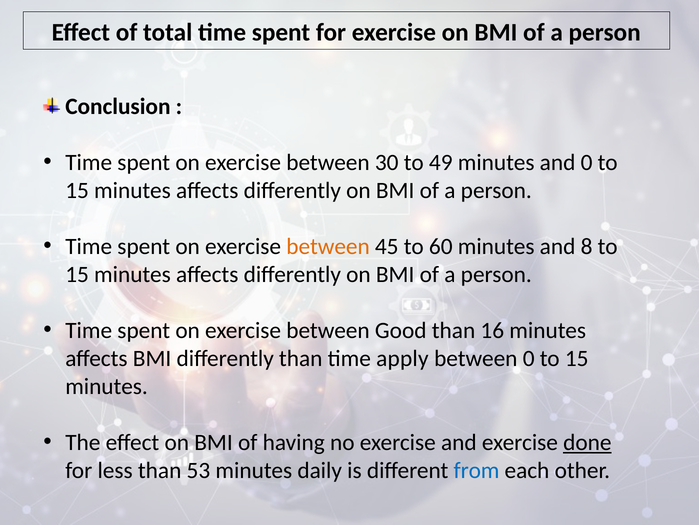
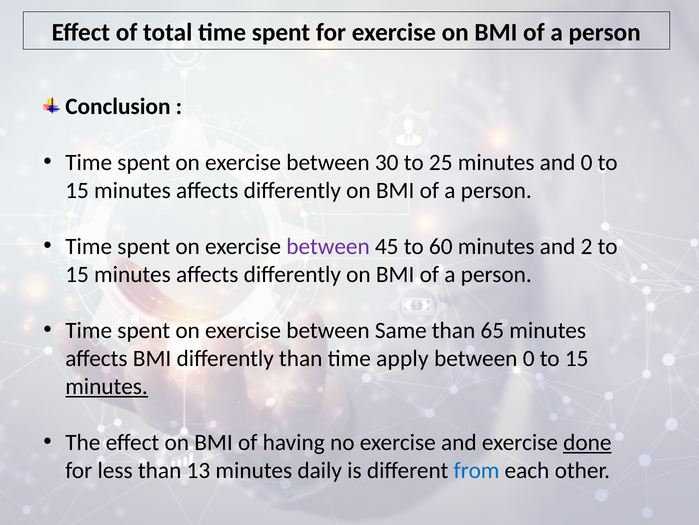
49: 49 -> 25 (441, 162)
between colour: orange -> purple (328, 246)
8: 8 -> 2 (587, 246)
Good: Good -> Same (401, 330)
16: 16 -> 65 (492, 330)
minutes underline: none -> present (107, 386)
53: 53 -> 13 (198, 470)
